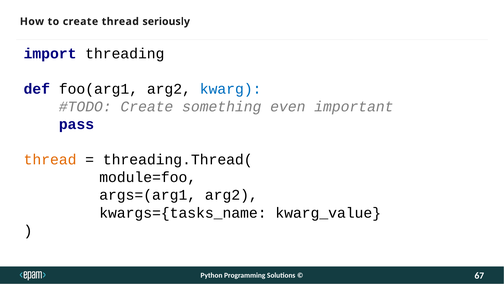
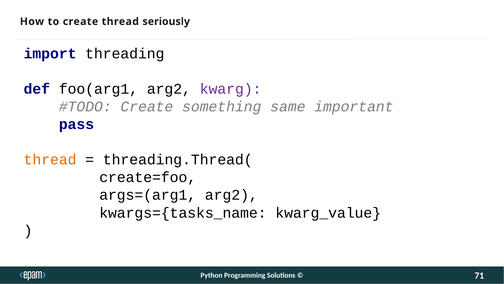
kwarg colour: blue -> purple (231, 89)
even: even -> same (288, 107)
module=foo: module=foo -> create=foo (148, 177)
67: 67 -> 71 (479, 275)
